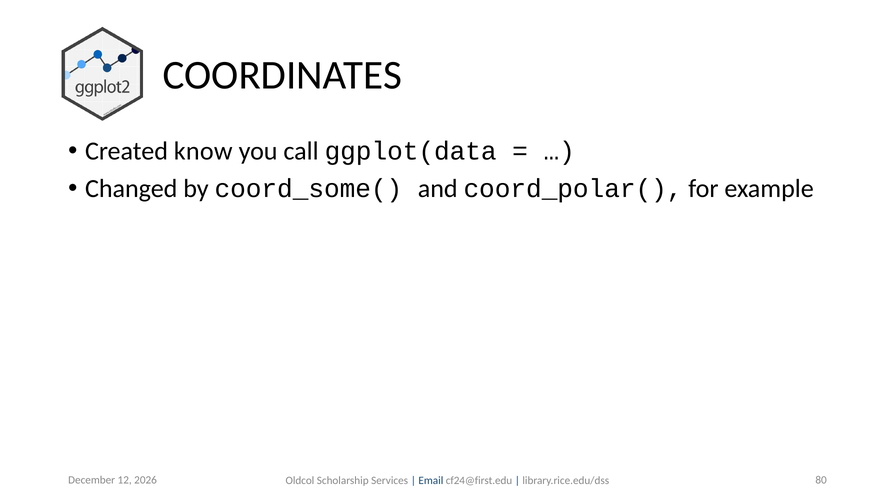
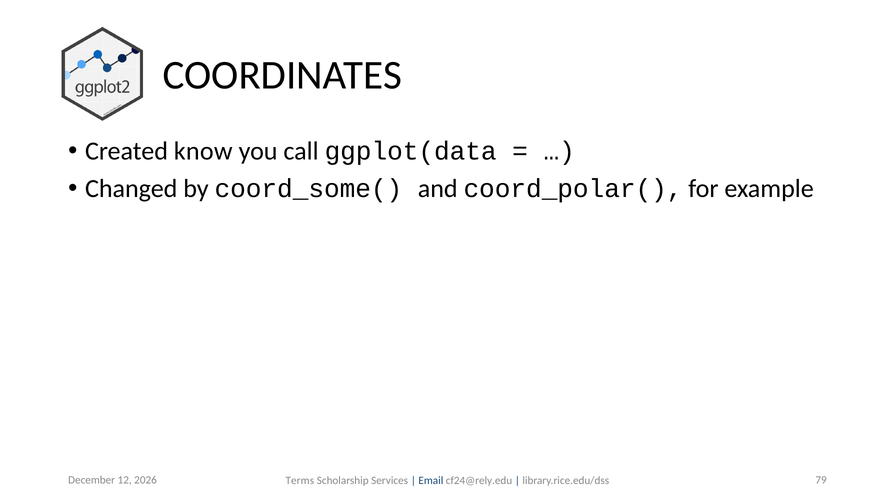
80: 80 -> 79 (821, 481)
Oldcol: Oldcol -> Terms (300, 481)
cf24@first.edu: cf24@first.edu -> cf24@rely.edu (479, 481)
